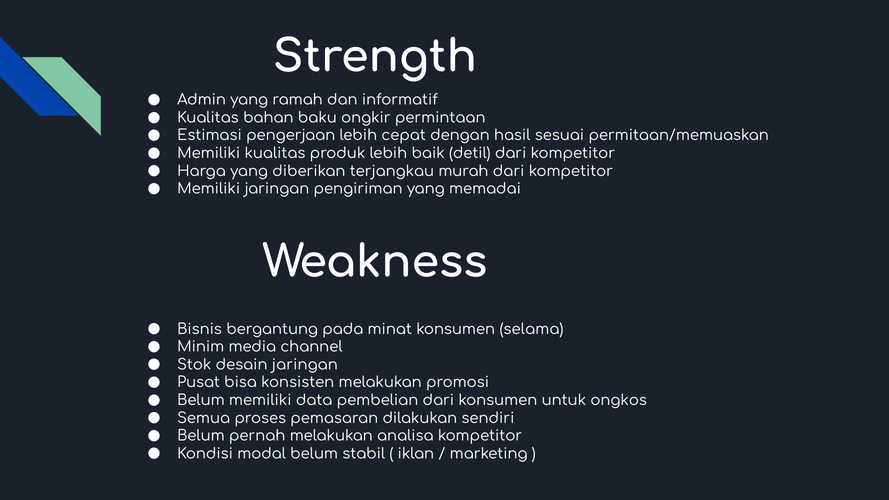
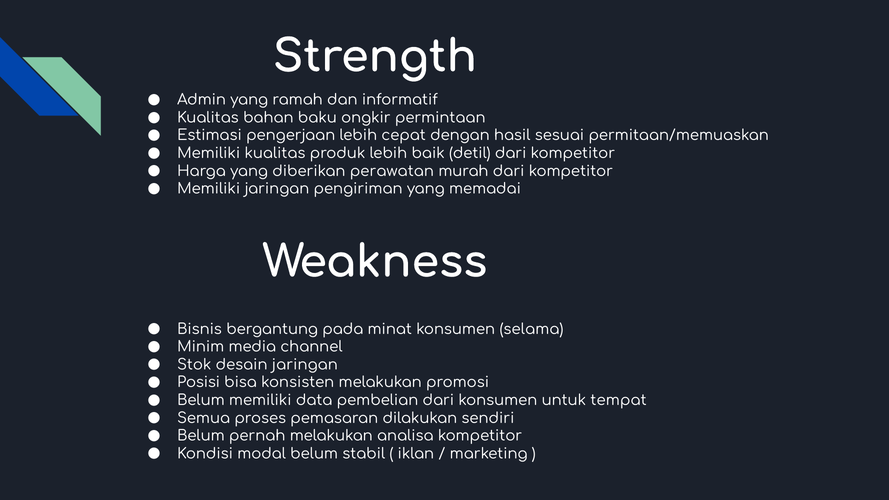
terjangkau: terjangkau -> perawatan (392, 171)
Pusat: Pusat -> Posisi (199, 383)
ongkos: ongkos -> tempat (619, 400)
